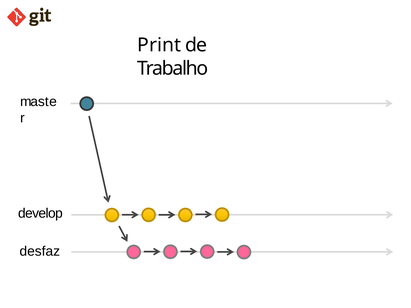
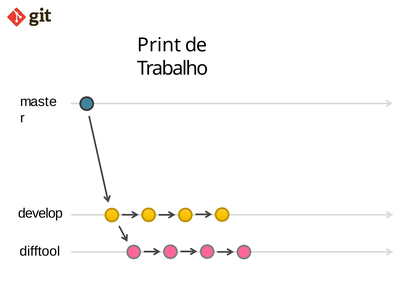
desfaz: desfaz -> difftool (40, 251)
